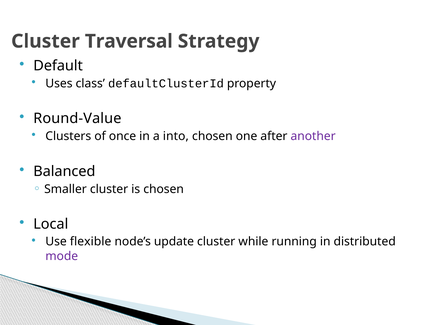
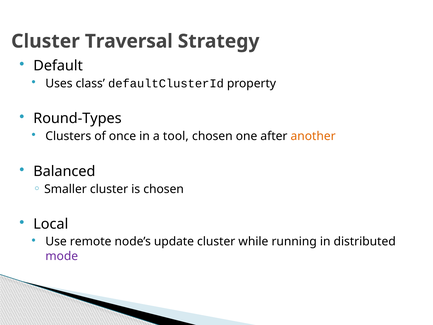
Round-Value: Round-Value -> Round-Types (77, 118)
into: into -> tool (176, 136)
another colour: purple -> orange (313, 136)
flexible: flexible -> remote (91, 241)
